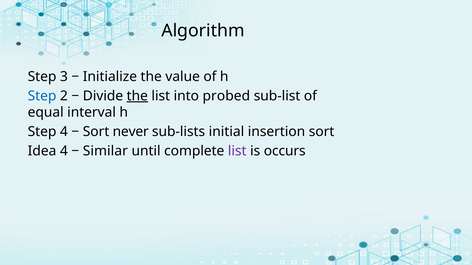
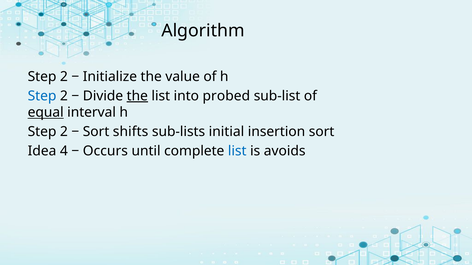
3: 3 -> 2 (64, 77)
equal underline: none -> present (46, 113)
4: 4 -> 2 (64, 132)
never: never -> shifts (131, 132)
Similar: Similar -> Occurs (105, 151)
list colour: purple -> blue (237, 151)
occurs: occurs -> avoids (285, 151)
